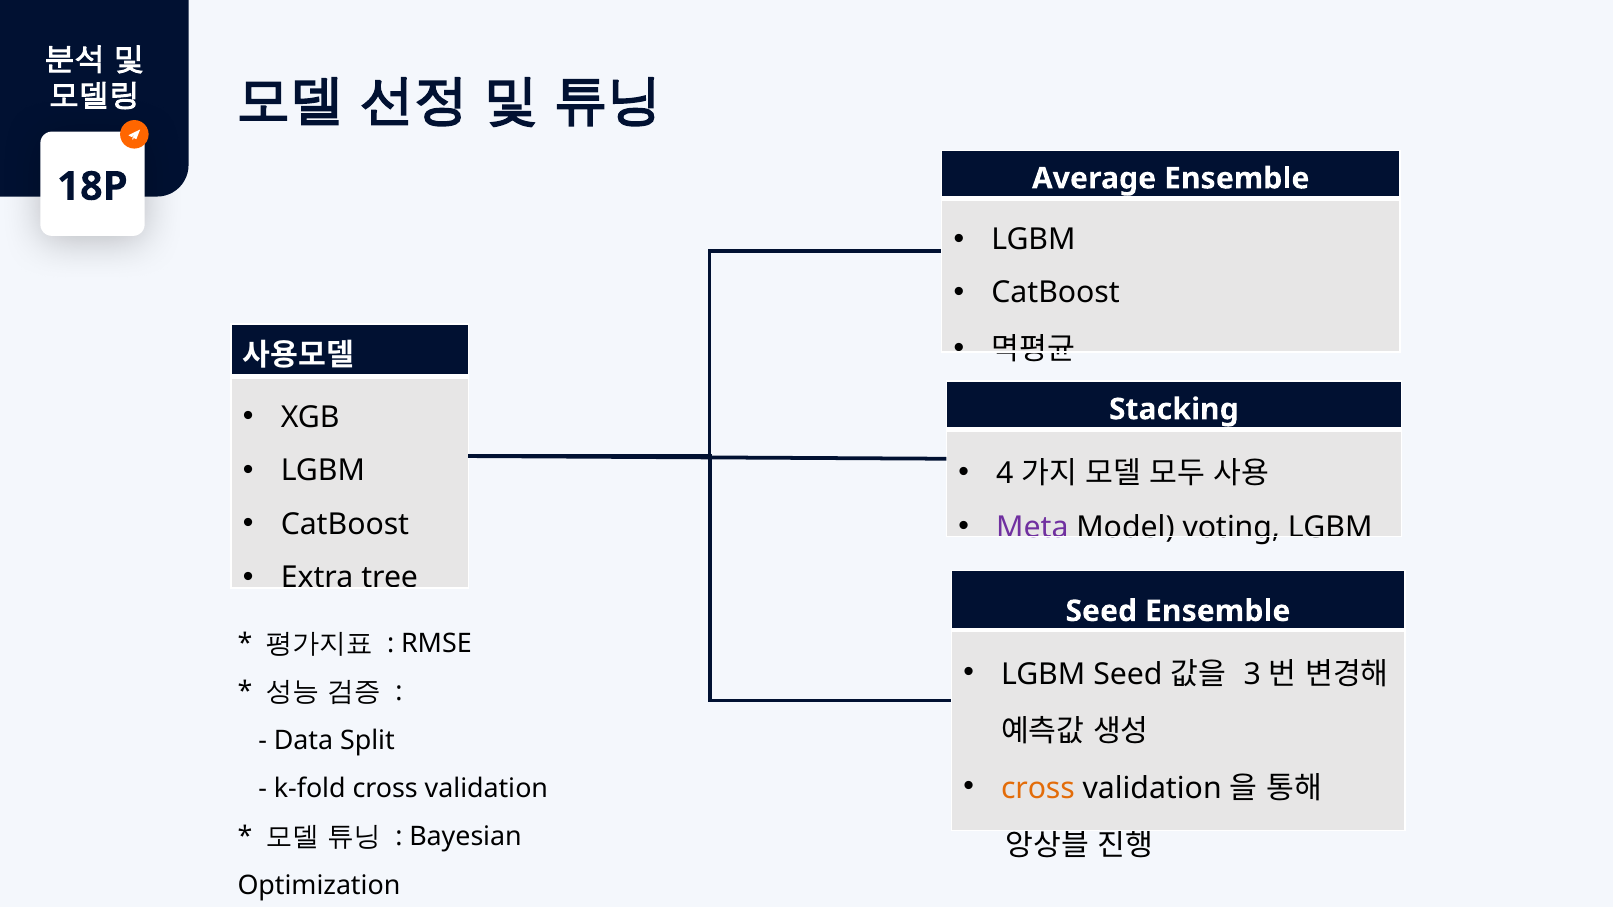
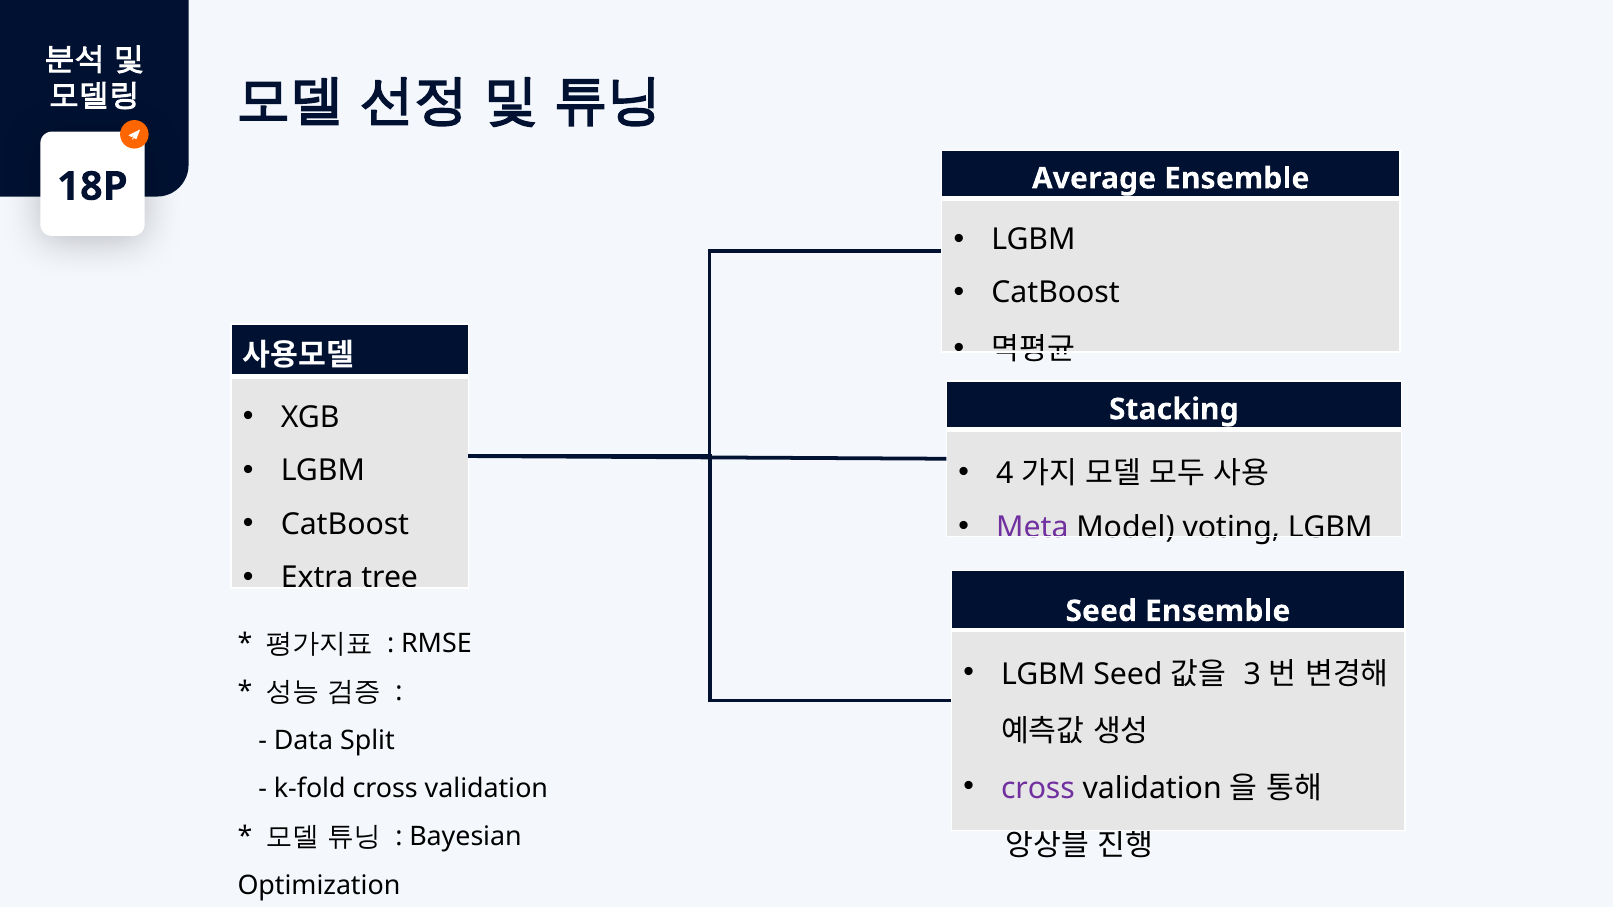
cross colour: orange -> purple (1038, 788)
